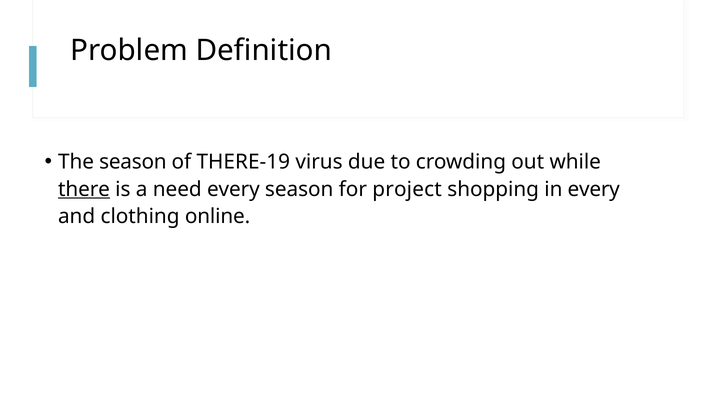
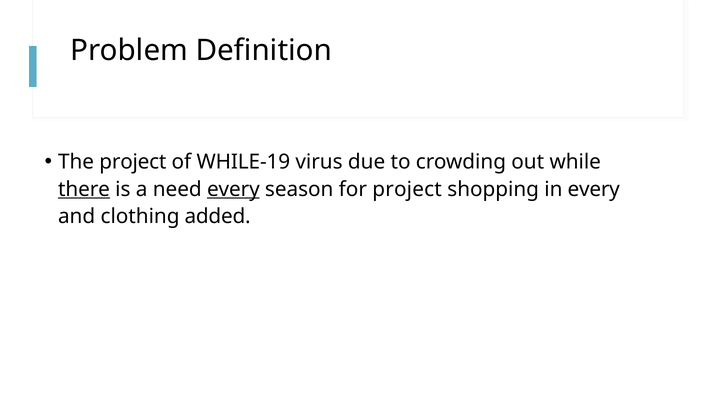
The season: season -> project (133, 162)
THERE-19: THERE-19 -> WHILE-19 (243, 162)
every underline: none -> present (233, 189)
online: online -> added (218, 217)
